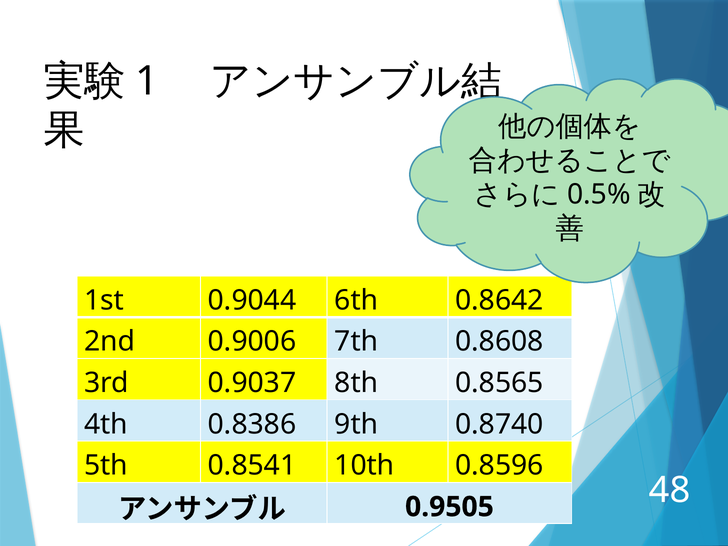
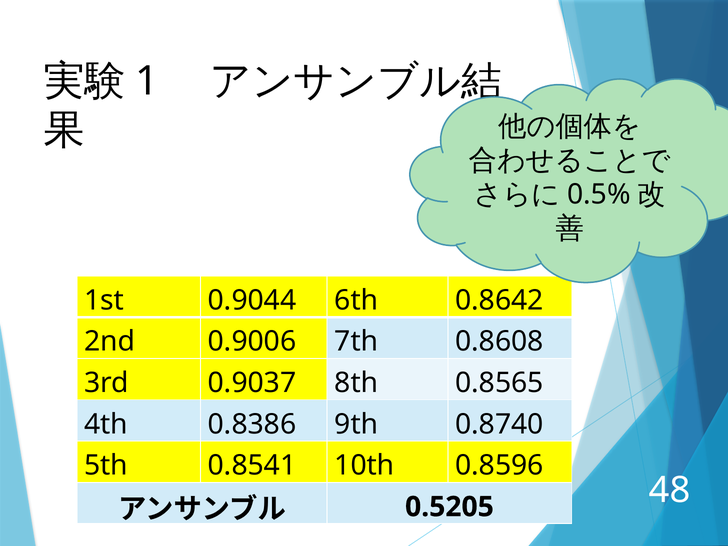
0.9505: 0.9505 -> 0.5205 (449, 507)
